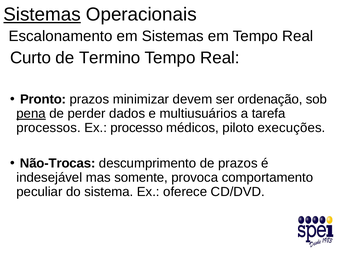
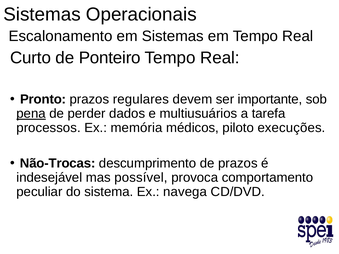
Sistemas underline: present -> none (42, 15)
Termino: Termino -> Ponteiro (110, 58)
minimizar: minimizar -> regulares (141, 99)
ordenação: ordenação -> importante (270, 99)
processo: processo -> memória (137, 128)
somente: somente -> possível (141, 178)
oferece: oferece -> navega (185, 192)
